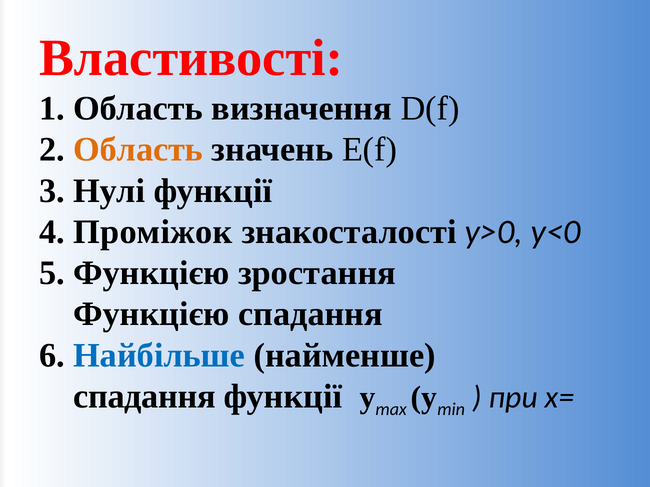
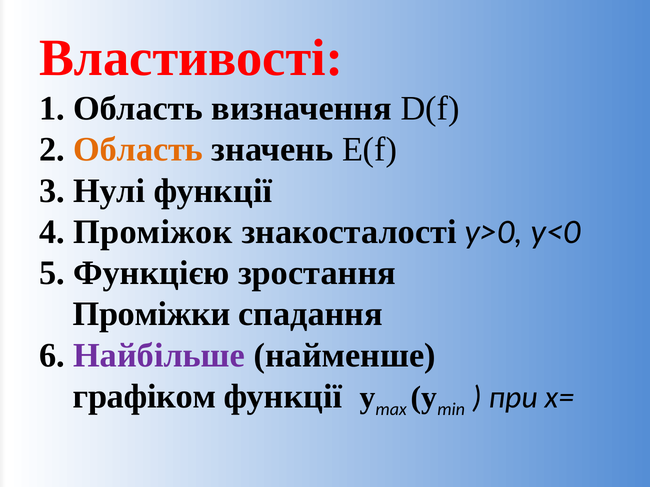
Функцією: Функцією -> Проміжки (152, 314)
Найбільше colour: blue -> purple (159, 356)
спадання: спадання -> графіком (144, 397)
